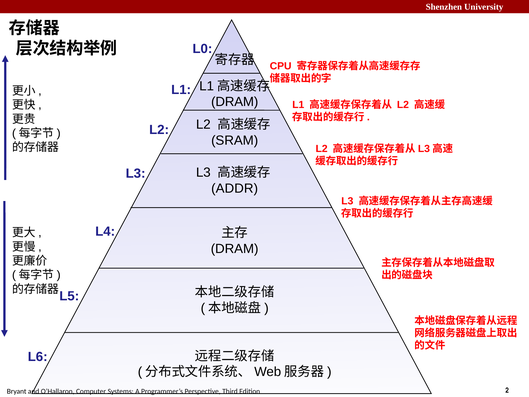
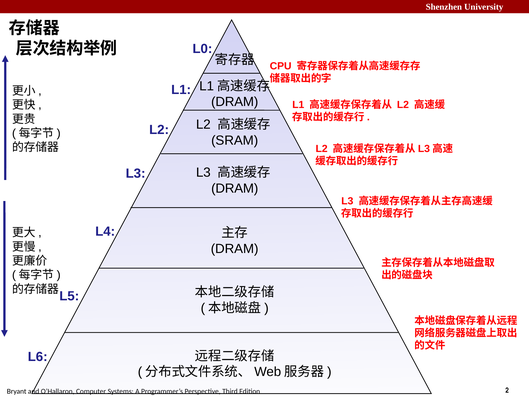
ADDR: ADDR -> DRAM (235, 188)
